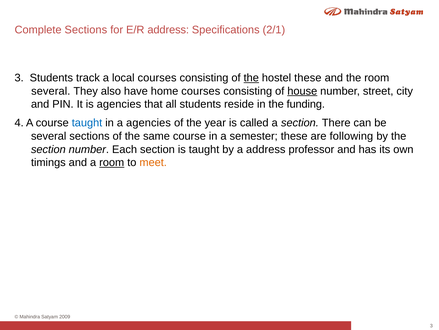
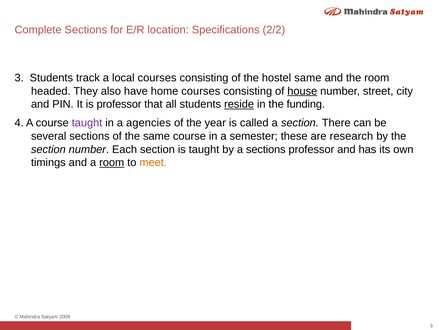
E/R address: address -> location (168, 30)
2/1: 2/1 -> 2/2 (274, 30)
the underline: present -> none (251, 78)
hostel these: these -> same (308, 78)
several: several -> headed (51, 91)
is agencies: agencies -> professor (119, 104)
reside underline: none -> present (239, 104)
taught colour: blue -> purple (87, 123)
following: following -> research (351, 136)
a address: address -> sections (266, 149)
